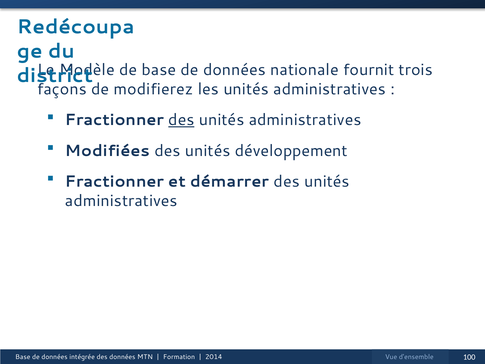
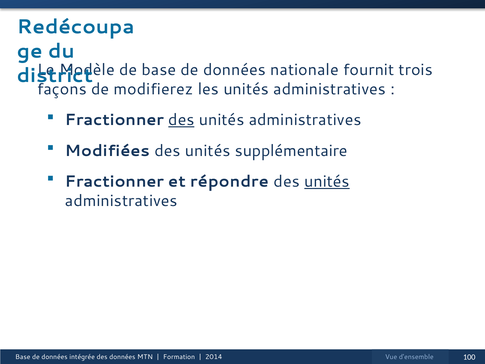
développement: développement -> supplémentaire (291, 151)
démarrer: démarrer -> répondre (230, 181)
unités underline: none -> present (327, 181)
